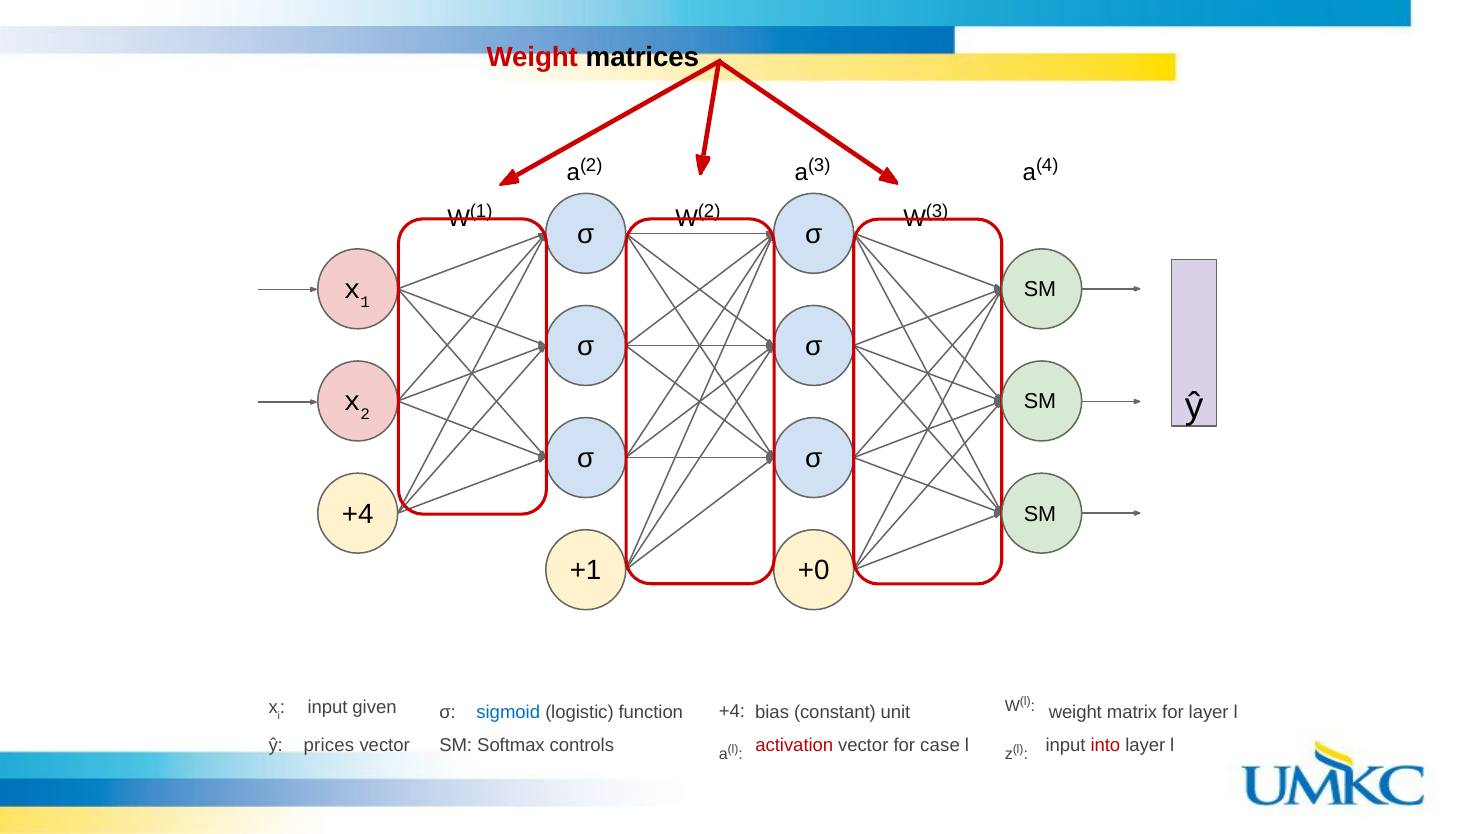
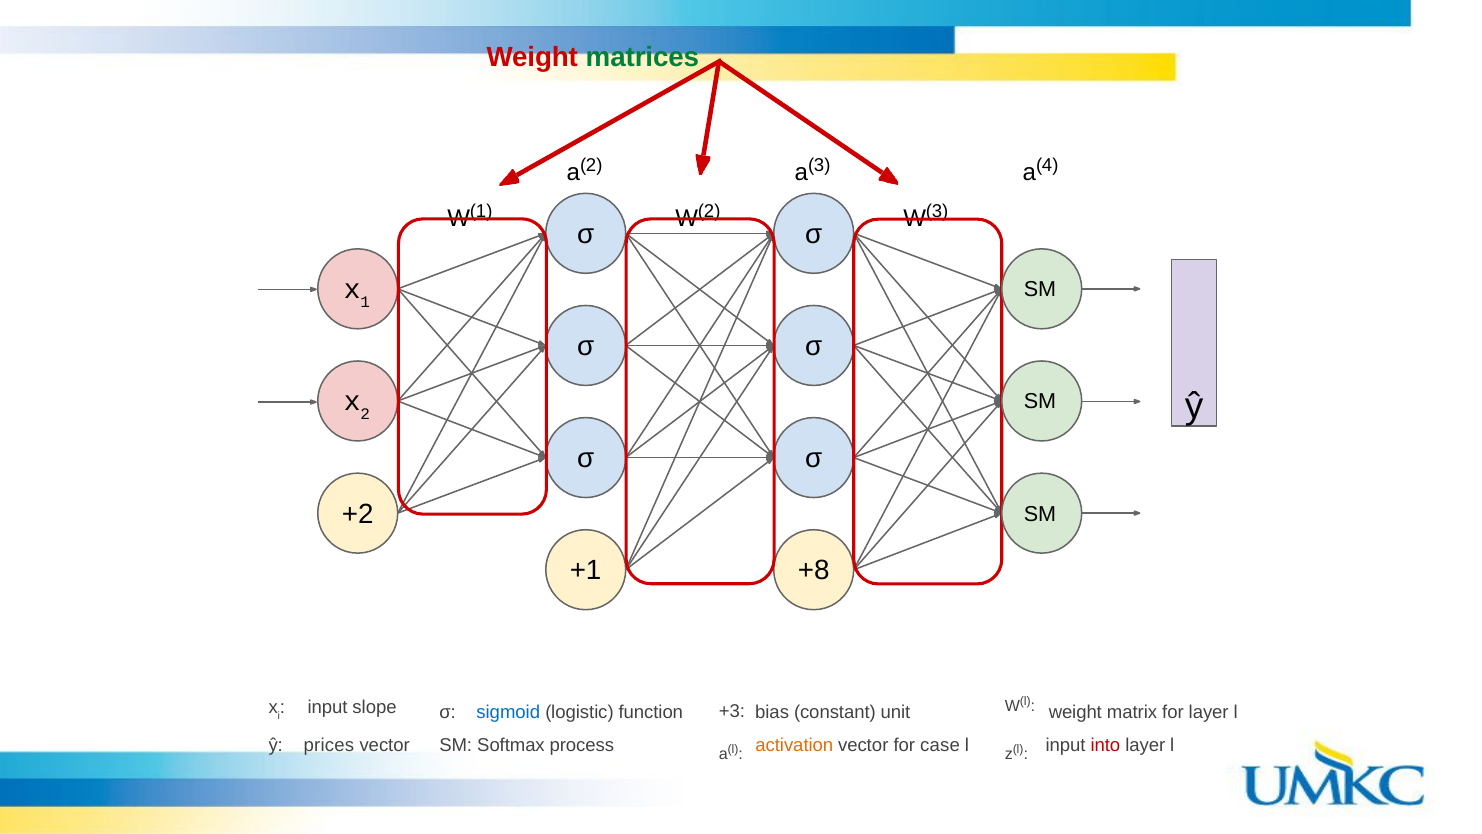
matrices colour: black -> green (642, 57)
+4: +4 -> +2 (358, 514)
+0: +0 -> +8 (814, 570)
given: given -> slope (375, 707)
function +4: +4 -> +3 (732, 712)
controls: controls -> process (582, 745)
activation colour: red -> orange (794, 745)
